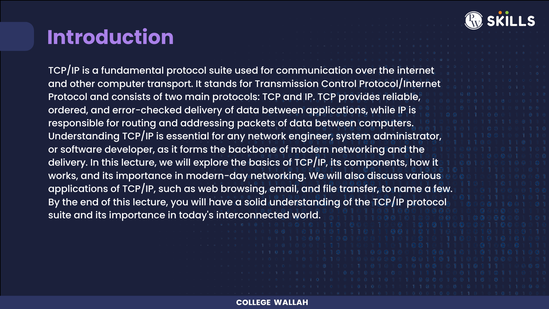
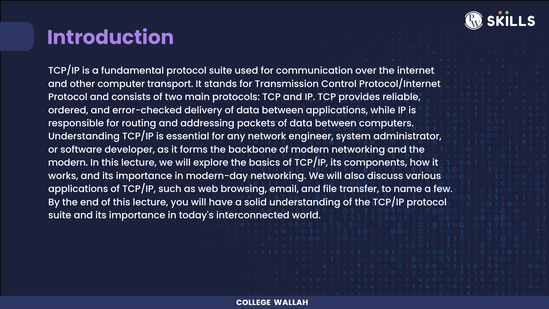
delivery: delivery -> modern (68, 163)
